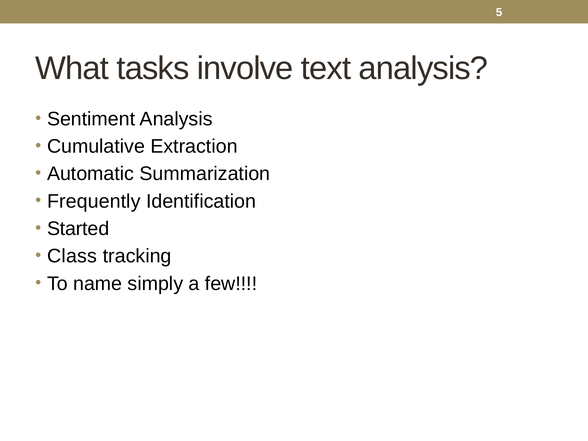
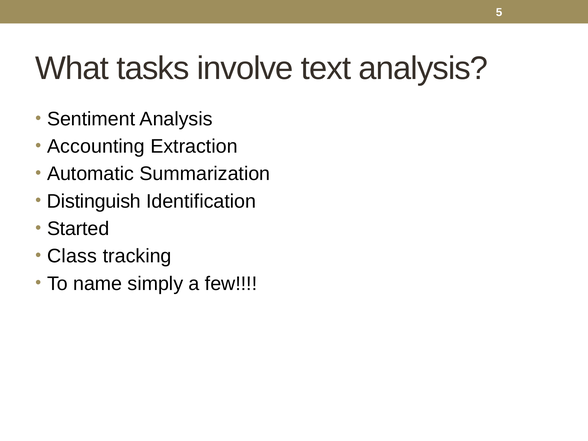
Cumulative: Cumulative -> Accounting (96, 146)
Frequently: Frequently -> Distinguish (94, 201)
